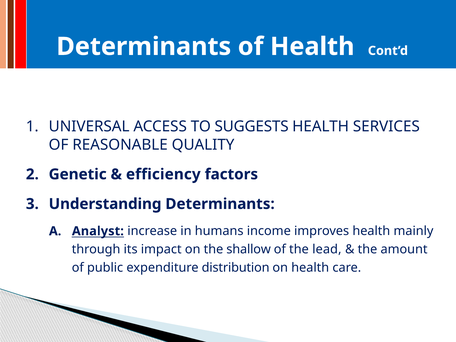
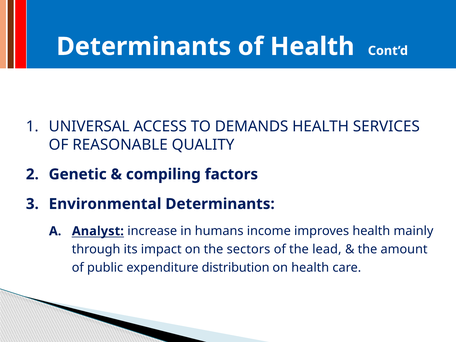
SUGGESTS: SUGGESTS -> DEMANDS (252, 126)
efficiency: efficiency -> compiling (163, 174)
Understanding: Understanding -> Environmental (105, 204)
shallow: shallow -> sectors (248, 249)
